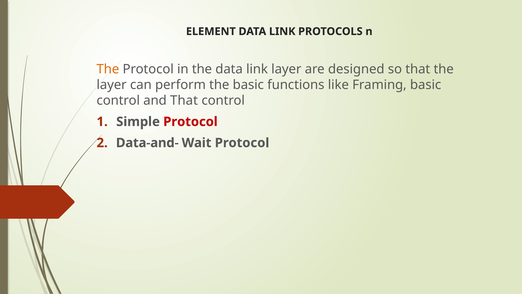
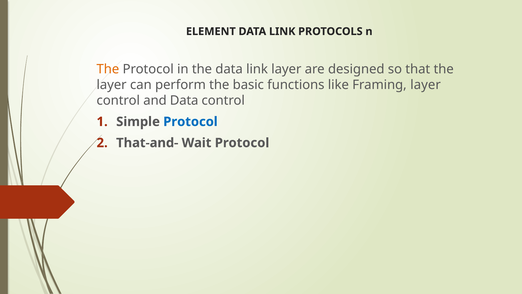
Framing basic: basic -> layer (426, 85)
and That: That -> Data (184, 100)
Protocol colour: red -> blue (190, 122)
Data-and-: Data-and- -> That-and- (147, 143)
